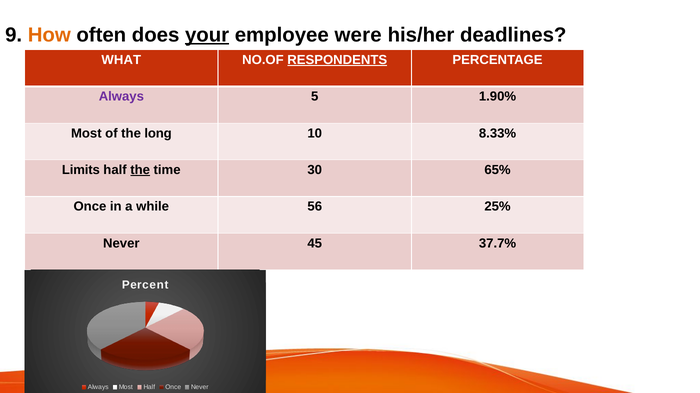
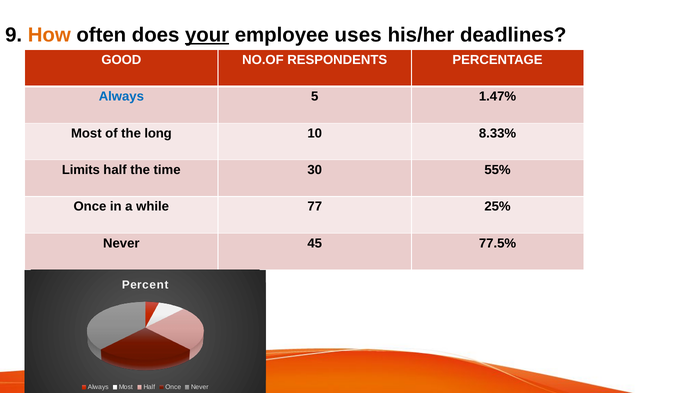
were: were -> uses (358, 35)
WHAT: WHAT -> GOOD (121, 60)
RESPONDENTS underline: present -> none (337, 60)
Always colour: purple -> blue (121, 97)
1.90%: 1.90% -> 1.47% (498, 97)
the underline: present -> none (140, 170)
65%: 65% -> 55% (498, 170)
56: 56 -> 77 (315, 207)
37.7%: 37.7% -> 77.5% (498, 244)
